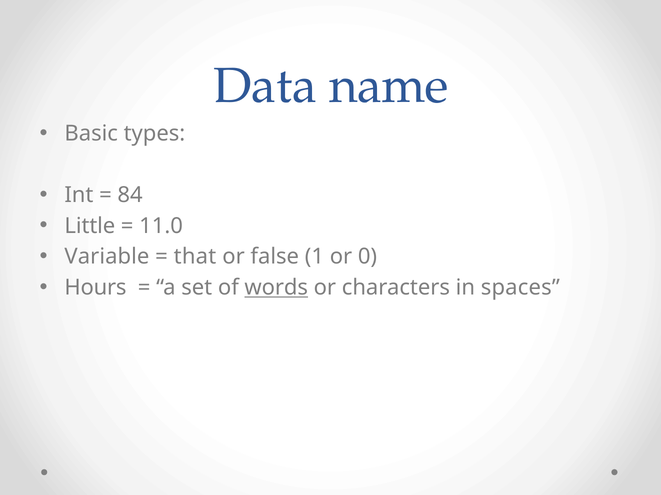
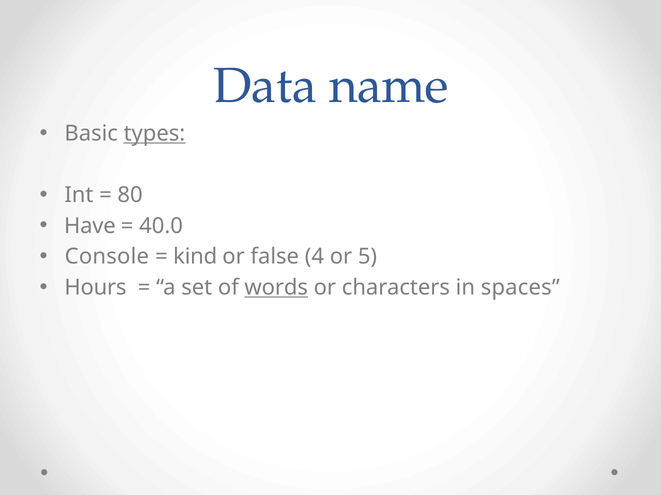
types underline: none -> present (154, 134)
84: 84 -> 80 (130, 195)
Little: Little -> Have (90, 226)
11.0: 11.0 -> 40.0 (161, 226)
Variable: Variable -> Console (107, 257)
that: that -> kind (195, 257)
1: 1 -> 4 (314, 257)
0: 0 -> 5 (367, 257)
